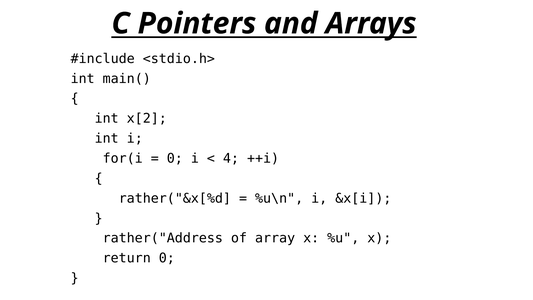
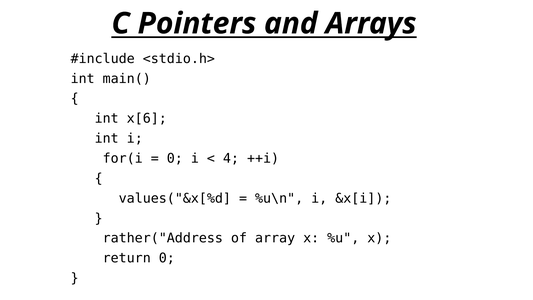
x[2: x[2 -> x[6 (147, 118)
rather("&x[%d: rather("&x[%d -> values("&x[%d (175, 198)
